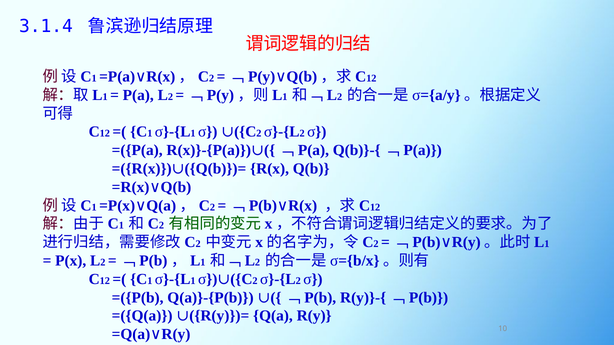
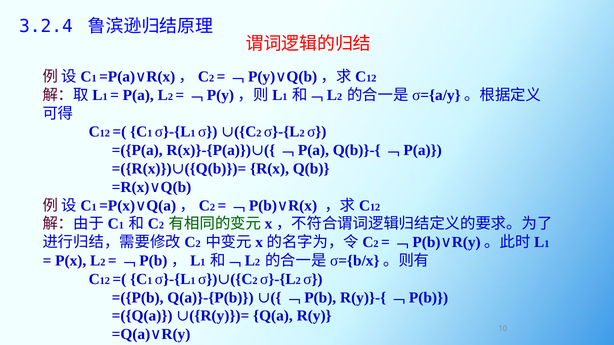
3.1.4: 3.1.4 -> 3.2.4 (46, 26)
